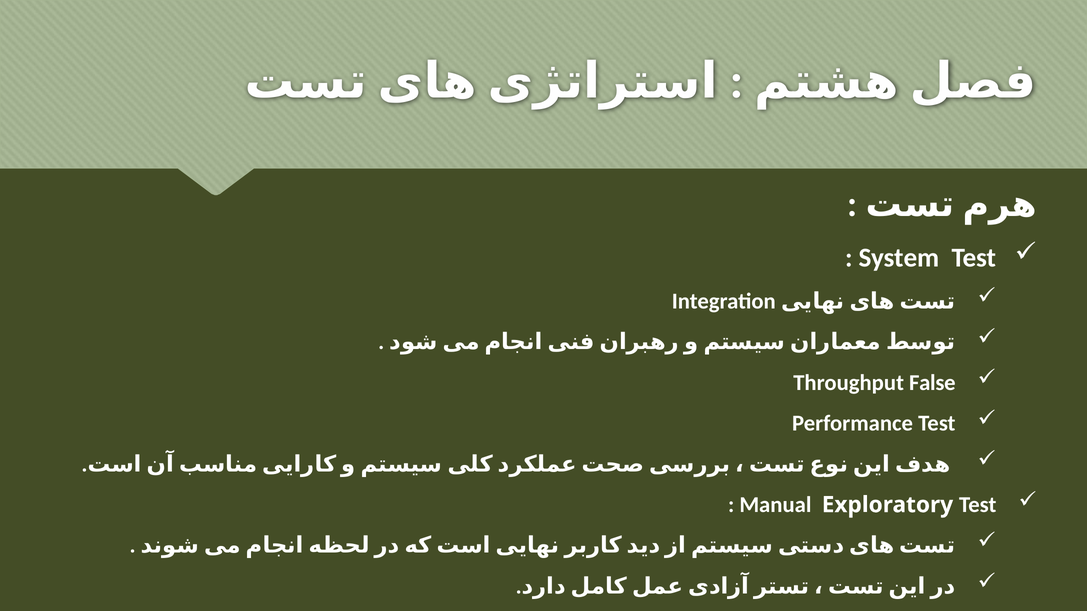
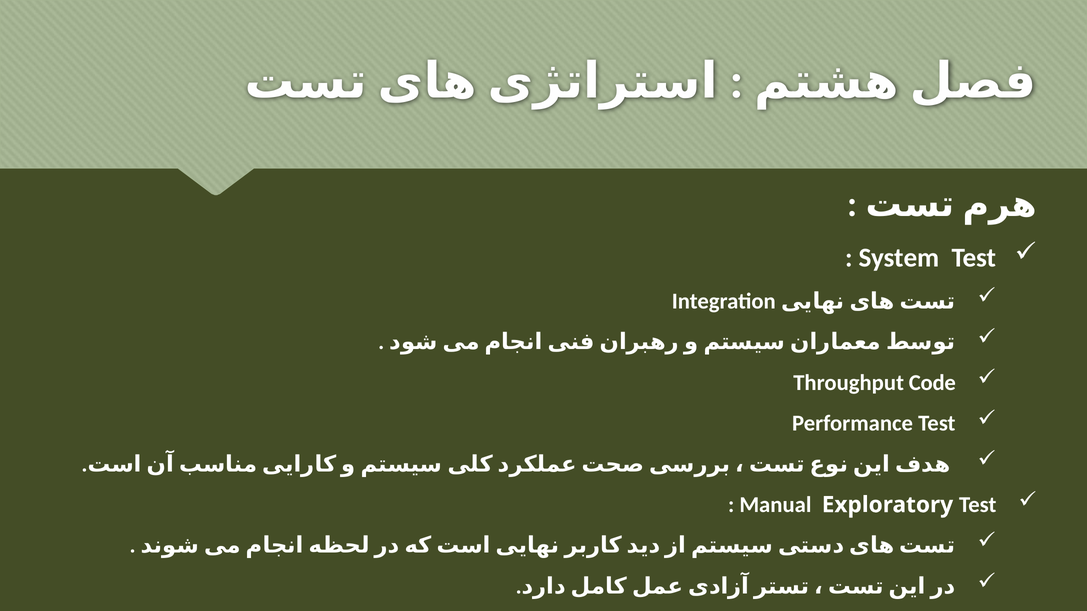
False: False -> Code (932, 383)
